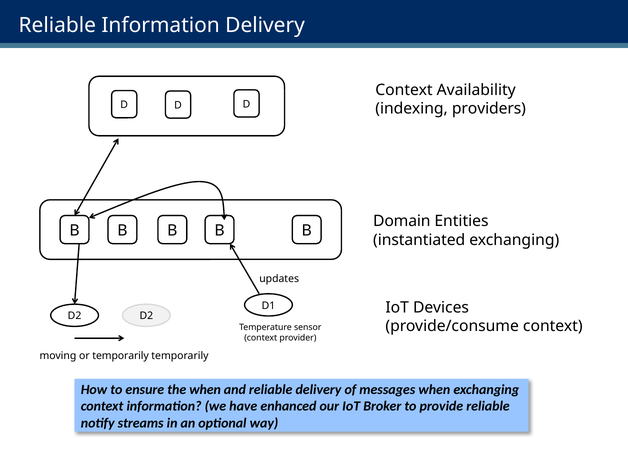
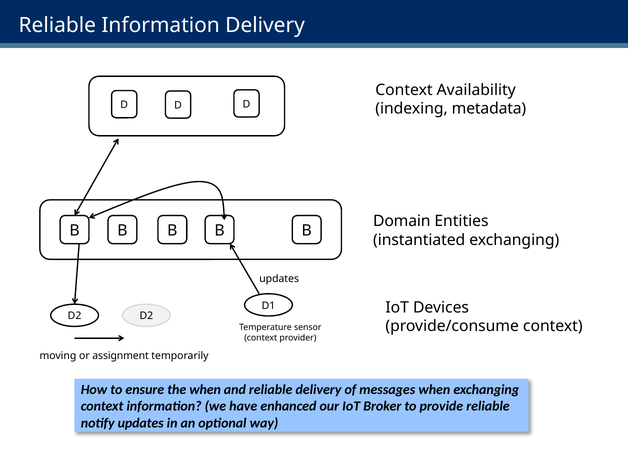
providers: providers -> metadata (489, 109)
or temporarily: temporarily -> assignment (121, 356)
notify streams: streams -> updates (141, 423)
